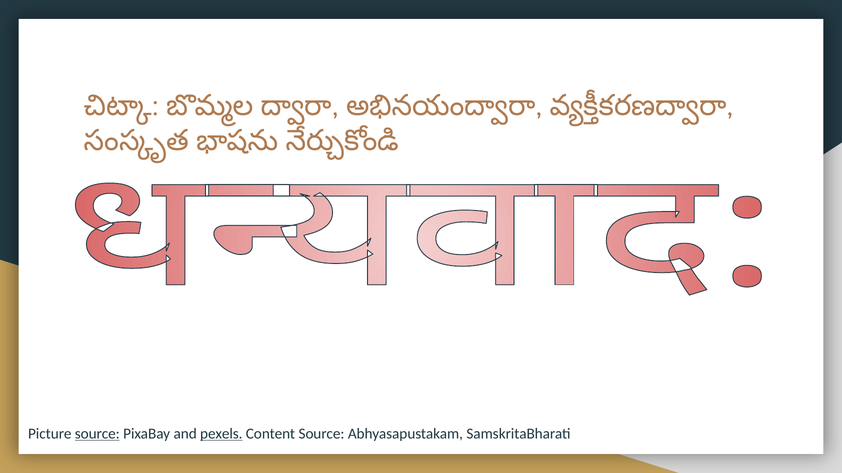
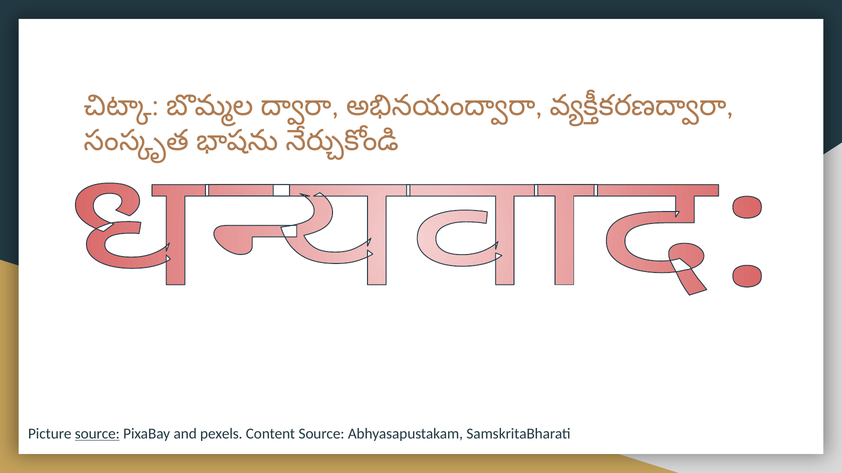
pexels underline: present -> none (221, 434)
